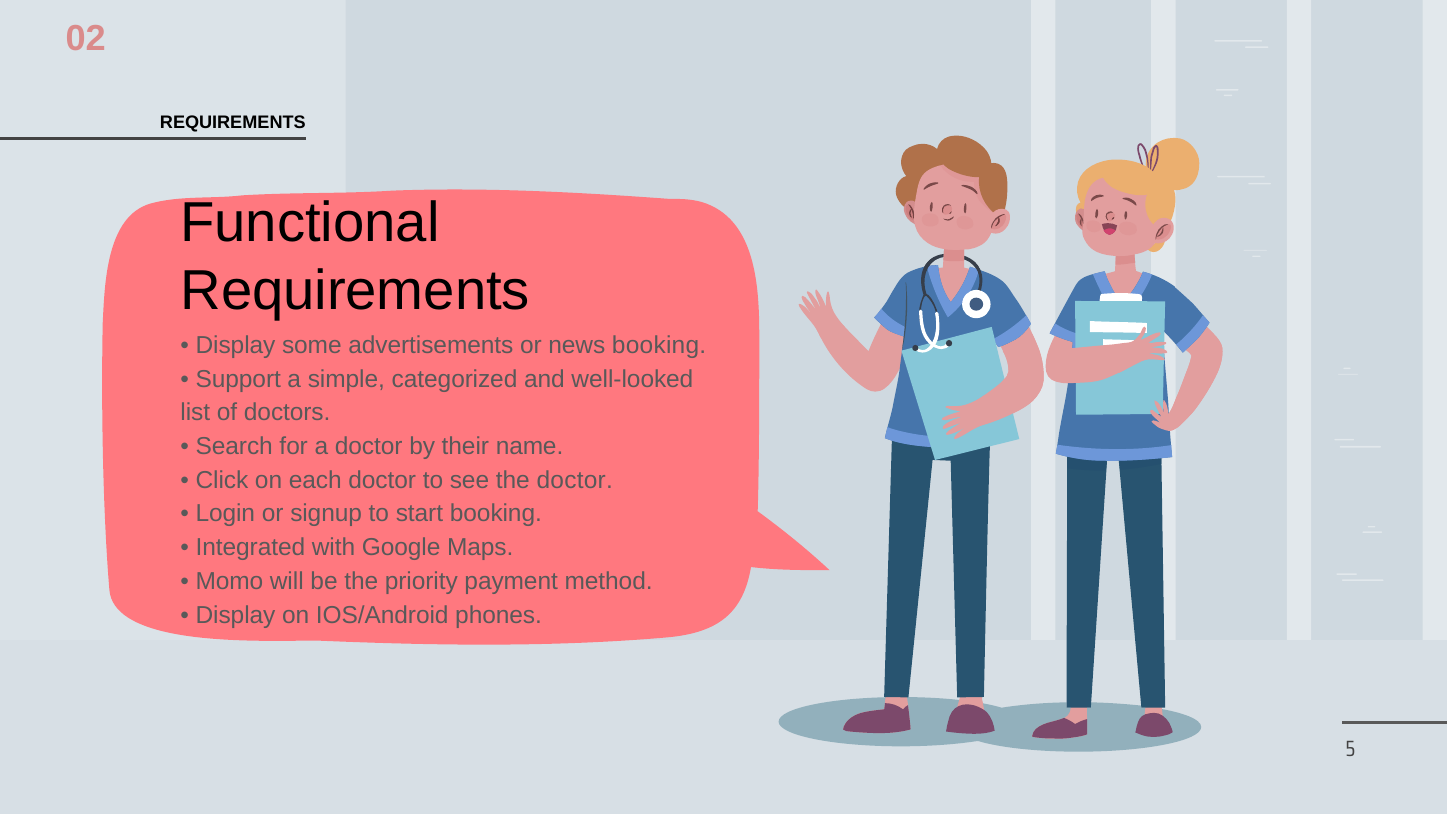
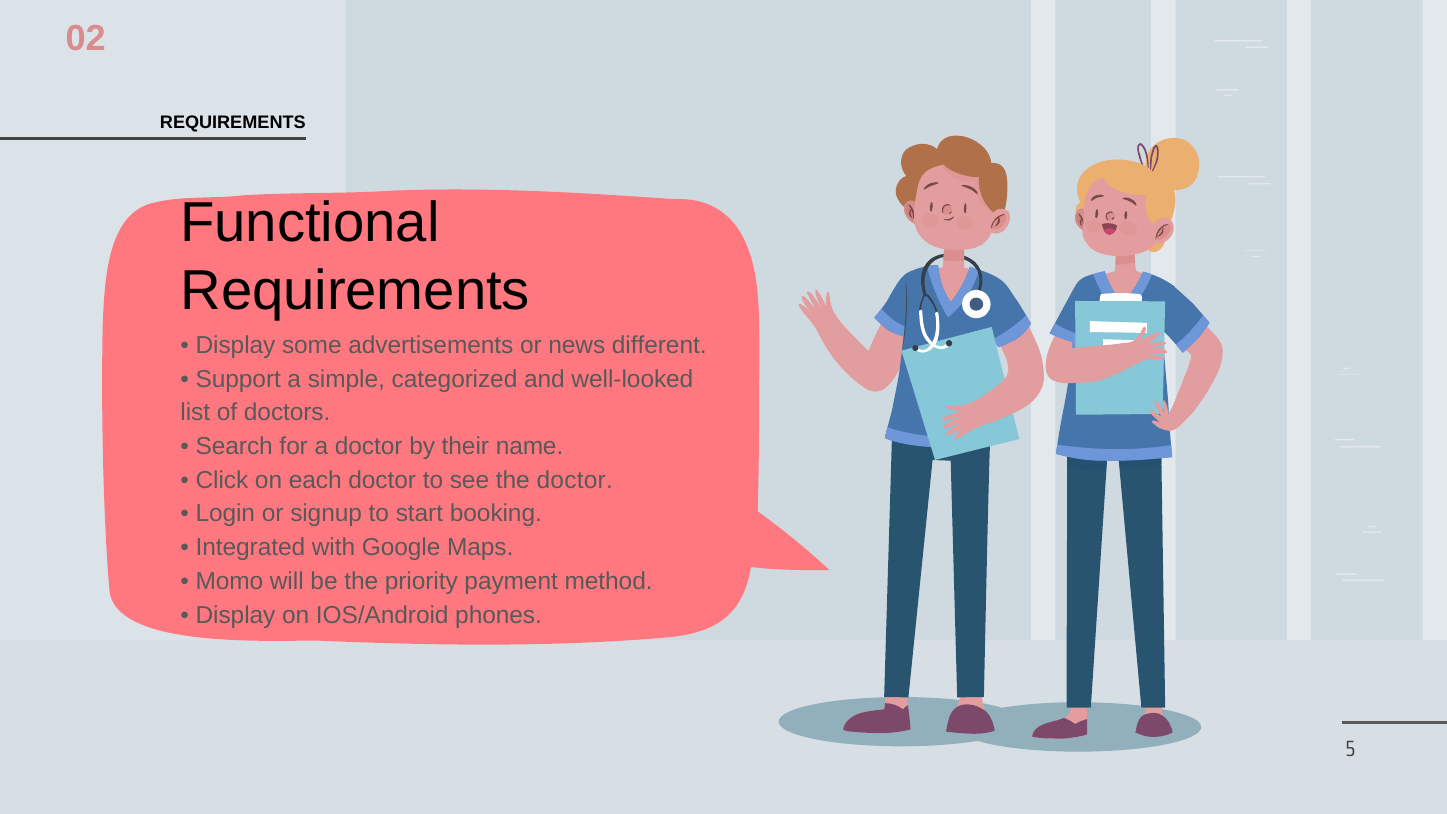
news booking: booking -> different (659, 345)
